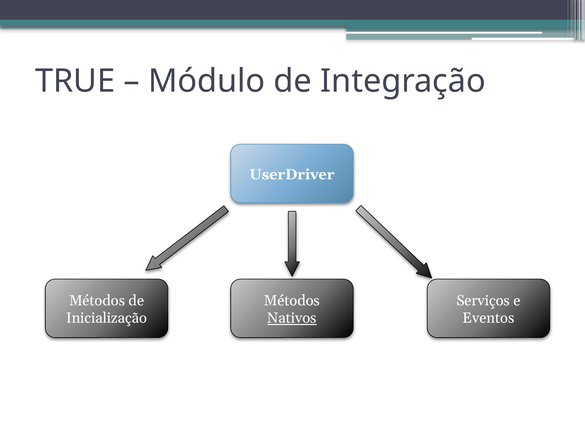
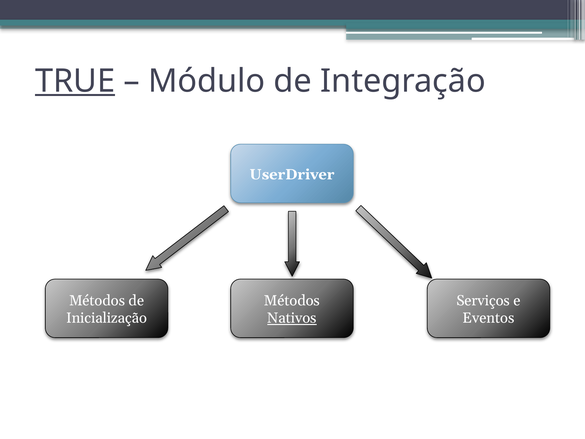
TRUE underline: none -> present (75, 81)
